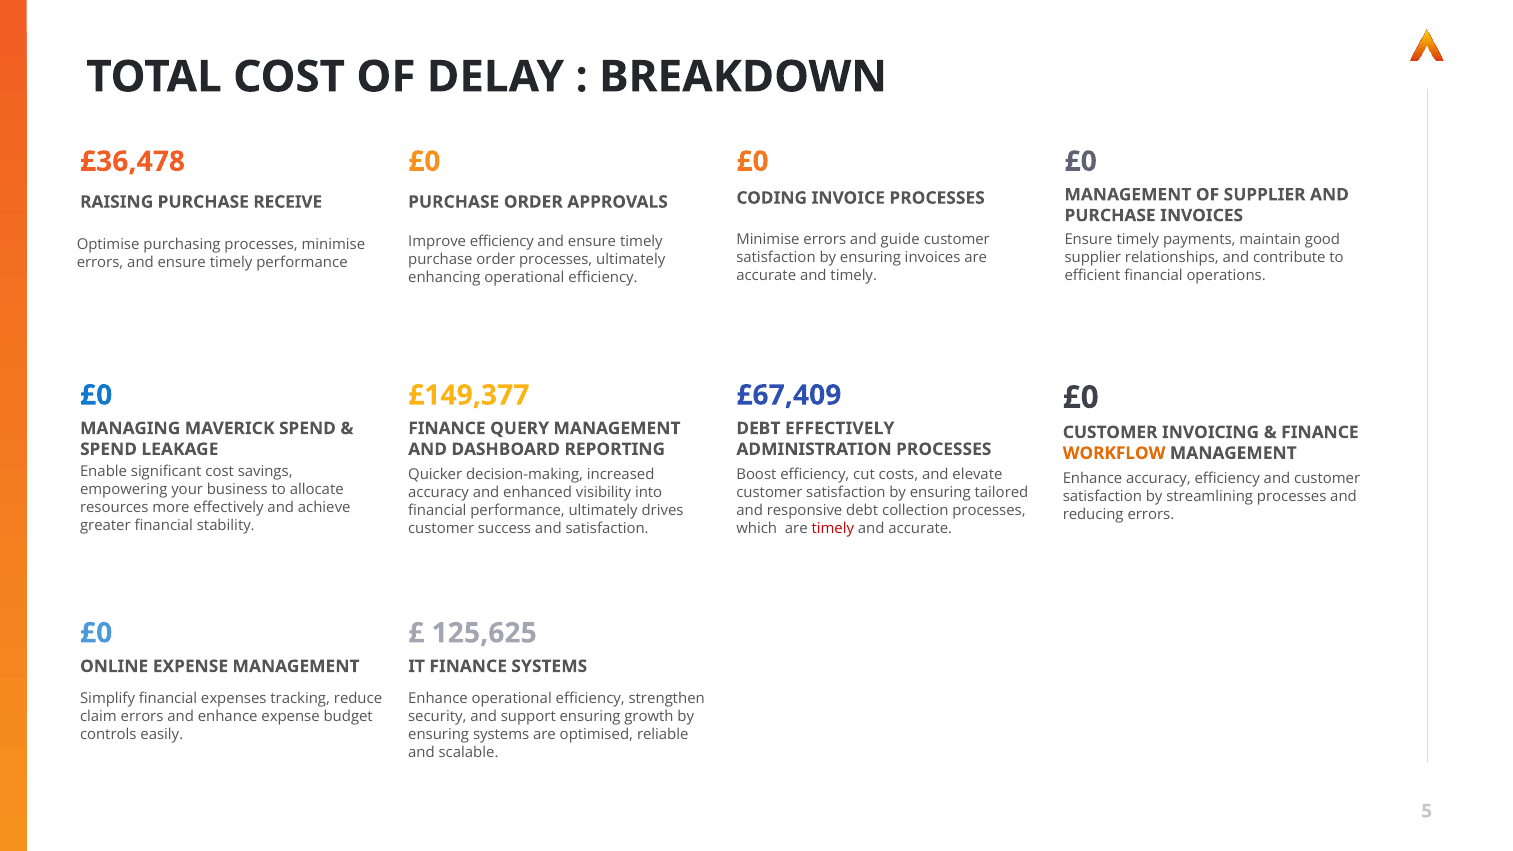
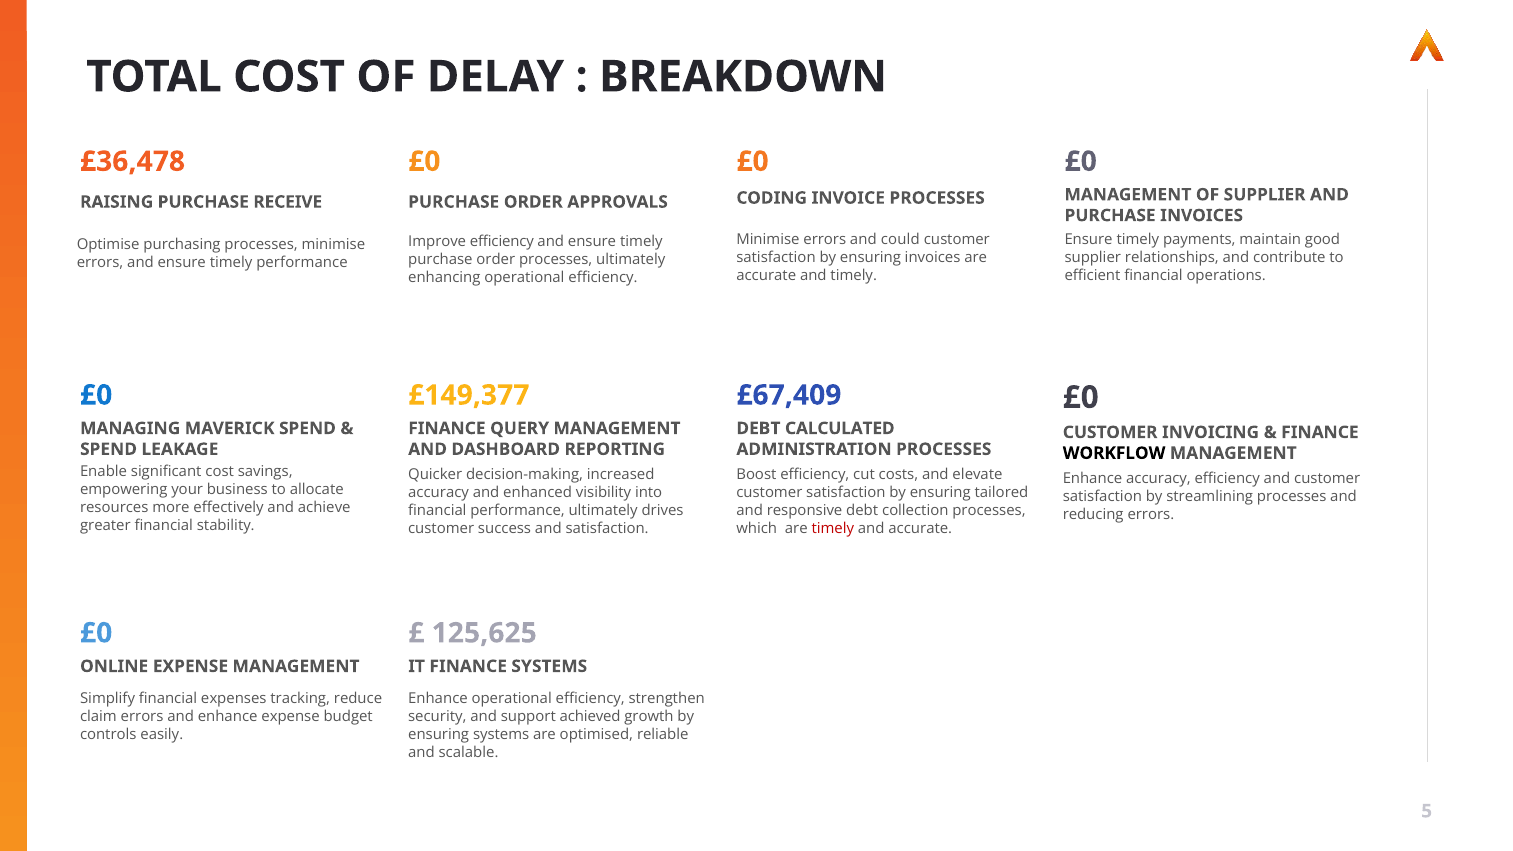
guide: guide -> could (900, 239)
DEBT EFFECTIVELY: EFFECTIVELY -> CALCULATED (840, 428)
WORKFLOW colour: orange -> black (1114, 453)
support ensuring: ensuring -> achieved (590, 717)
